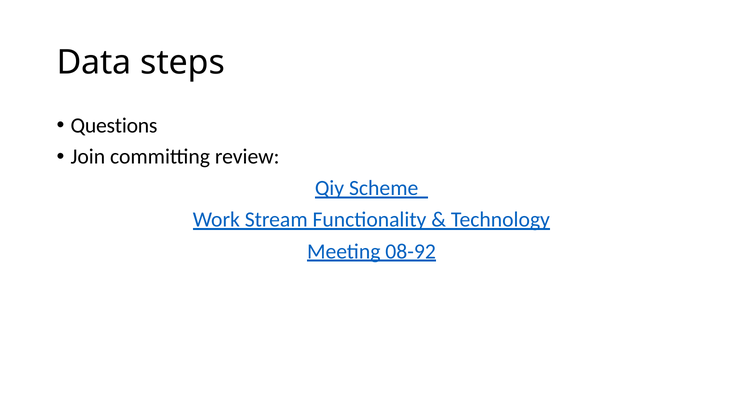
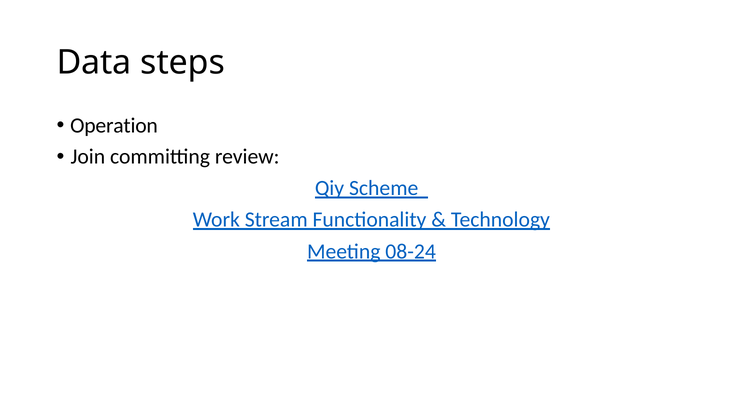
Questions: Questions -> Operation (114, 126)
08-92: 08-92 -> 08-24 (411, 251)
